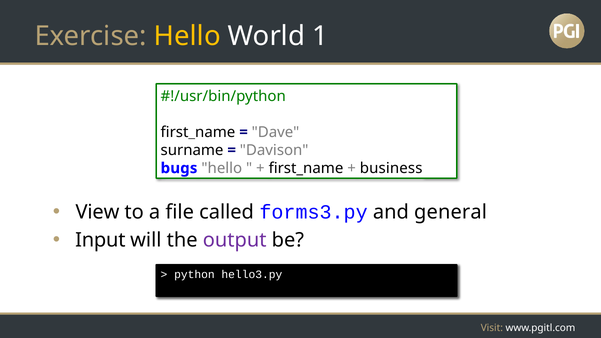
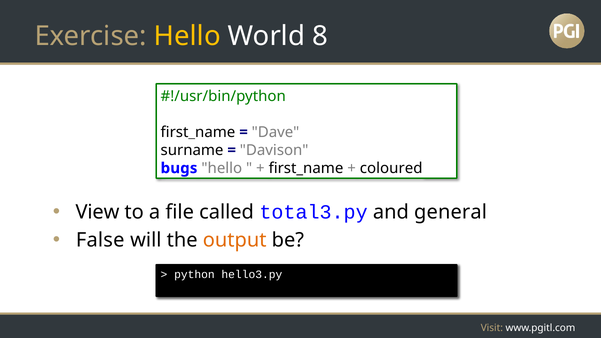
1: 1 -> 8 (320, 36)
business: business -> coloured (391, 168)
forms3.py: forms3.py -> total3.py (314, 212)
Input: Input -> False (100, 240)
output colour: purple -> orange (235, 240)
